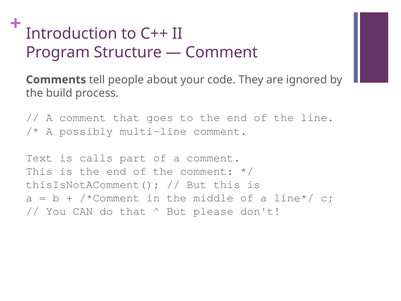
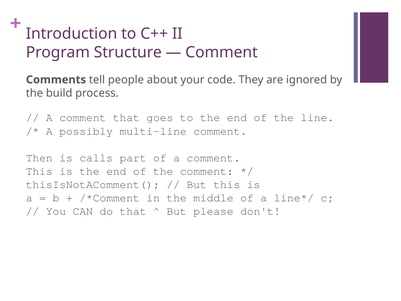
Text: Text -> Then (39, 158)
